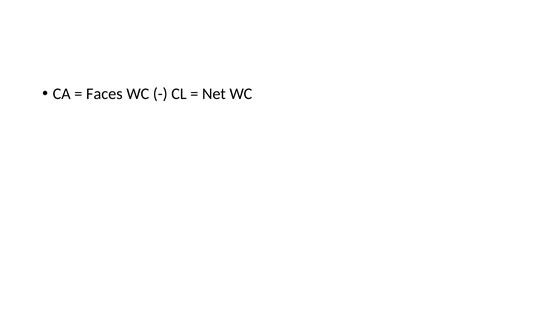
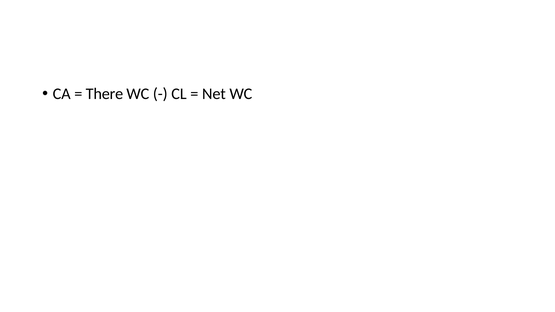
Faces: Faces -> There (104, 94)
